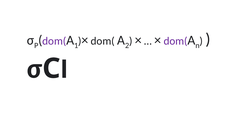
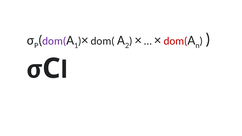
dom( colour: purple -> red (176, 41)
